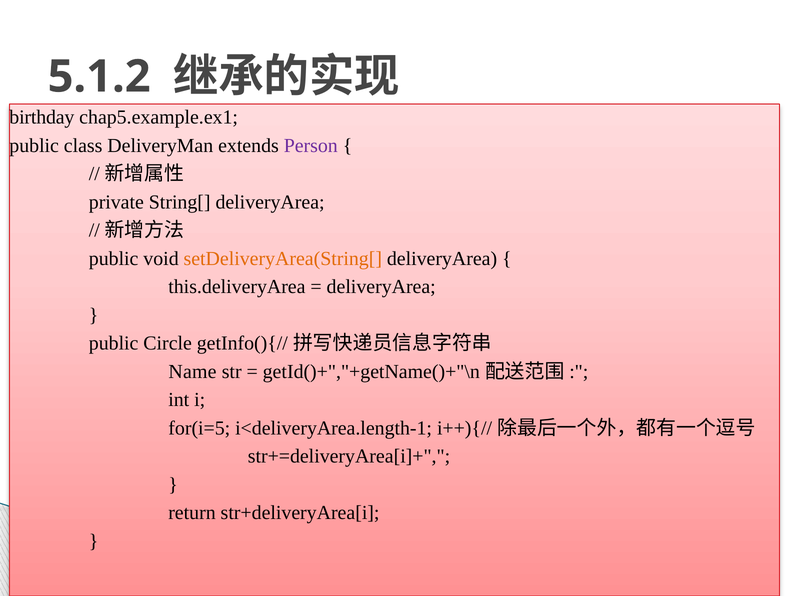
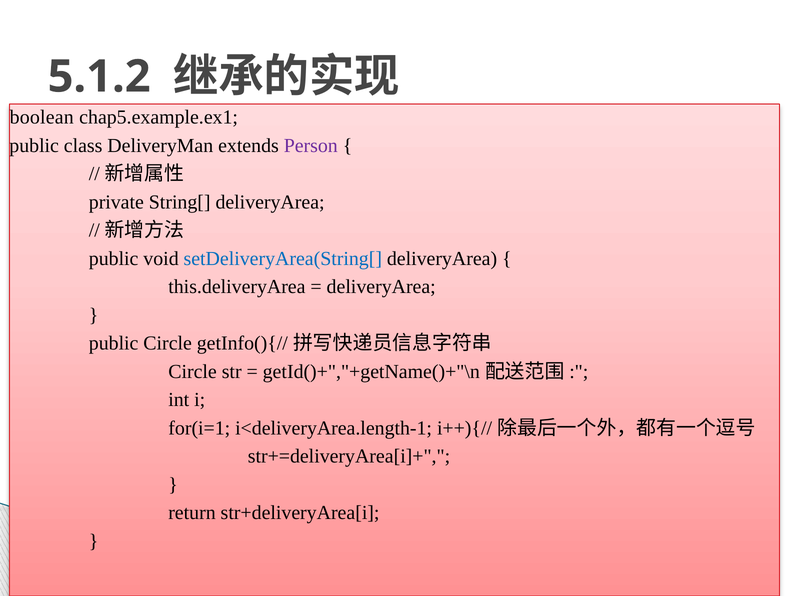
birthday: birthday -> boolean (42, 117)
setDeliveryArea(String[ colour: orange -> blue (283, 259)
Name: Name -> Circle (193, 372)
for(i=5: for(i=5 -> for(i=1 (199, 428)
